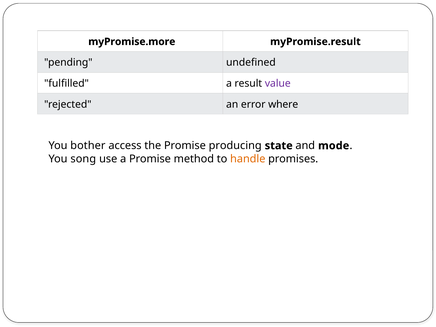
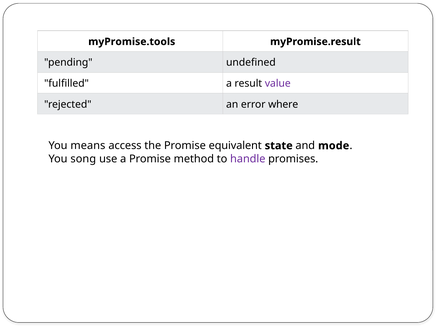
myPromise.more: myPromise.more -> myPromise.tools (132, 42)
bother: bother -> means (88, 146)
producing: producing -> equivalent (235, 146)
handle colour: orange -> purple (248, 159)
